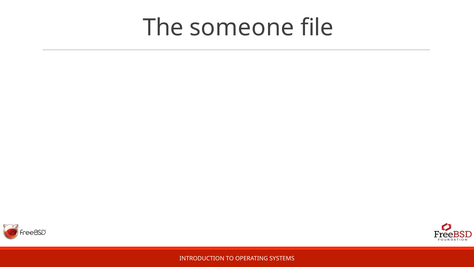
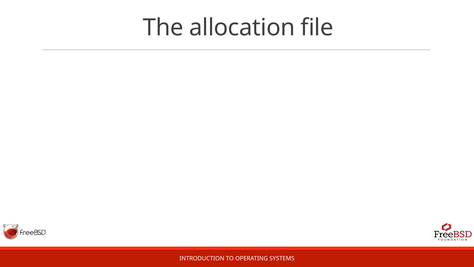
someone: someone -> allocation (242, 28)
